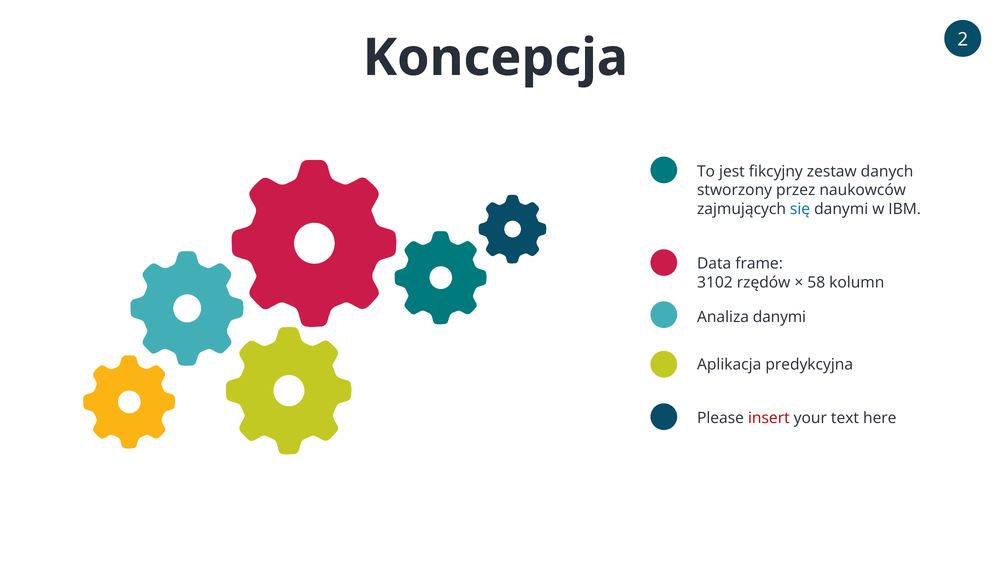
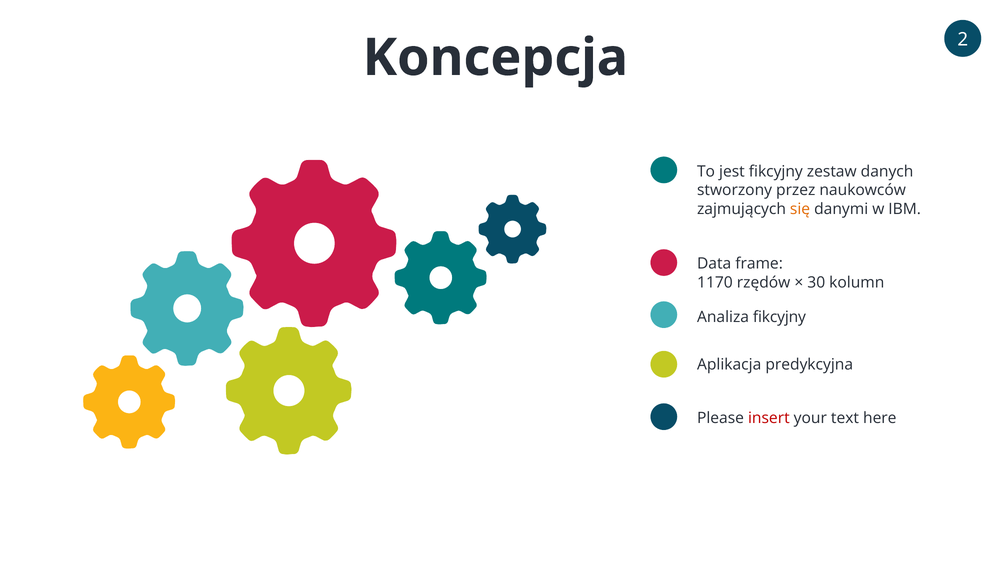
się colour: blue -> orange (800, 209)
3102: 3102 -> 1170 (715, 283)
58: 58 -> 30 (816, 283)
Analiza danymi: danymi -> fikcyjny (779, 317)
